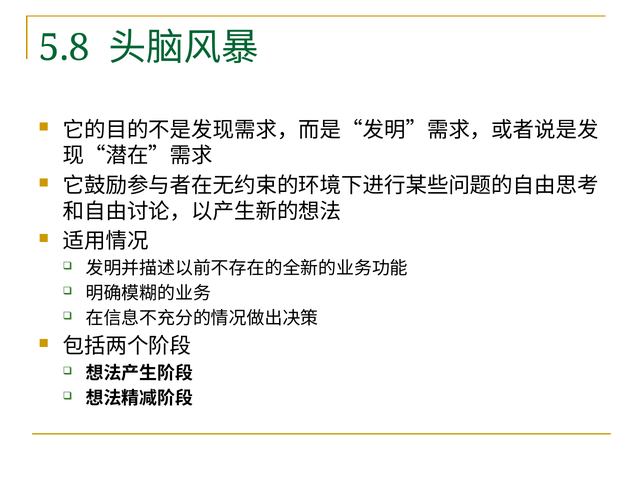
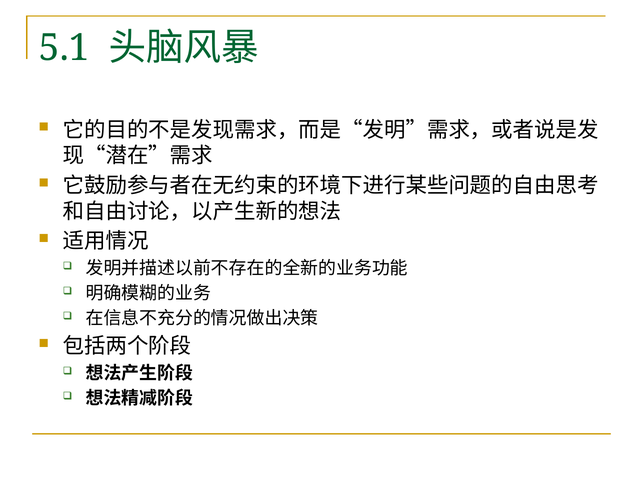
5.8: 5.8 -> 5.1 (64, 48)
